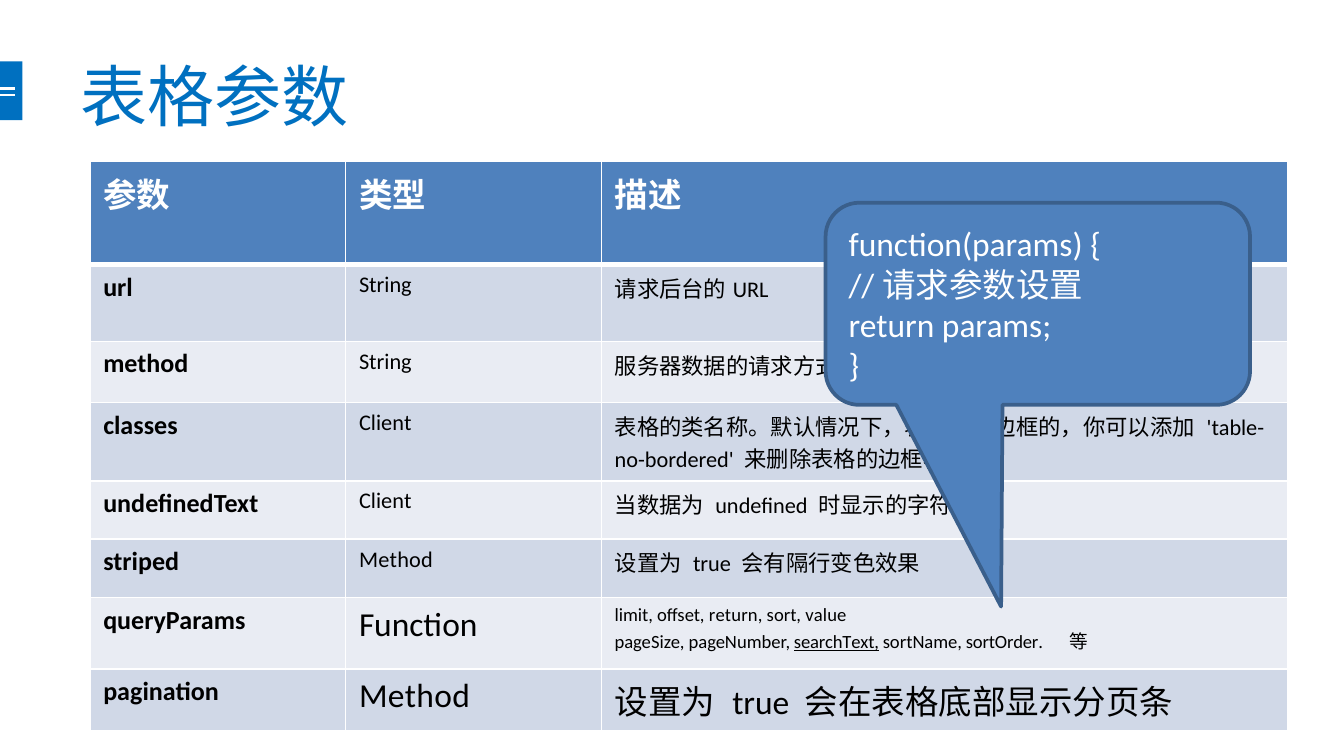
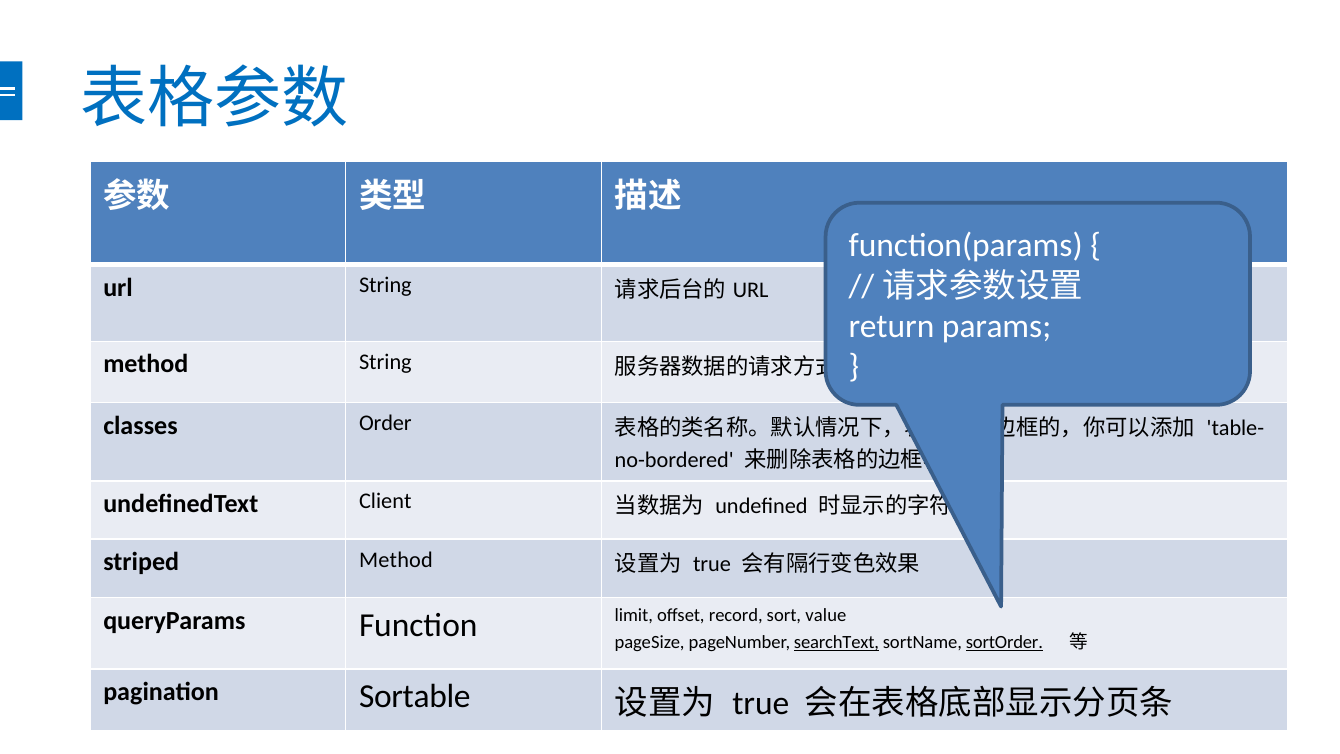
classes Client: Client -> Order (385, 423)
offset return: return -> record (736, 616)
sortOrder underline: none -> present (1004, 642)
pagination Method: Method -> Sortable (415, 696)
